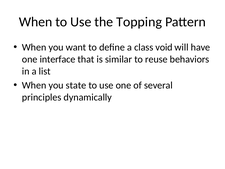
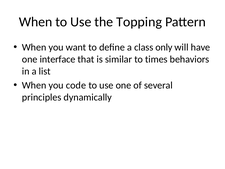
void: void -> only (164, 47)
reuse: reuse -> times (156, 59)
state: state -> code (76, 85)
